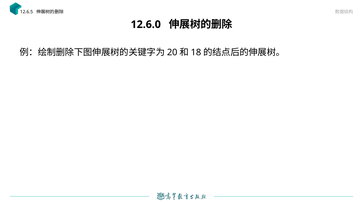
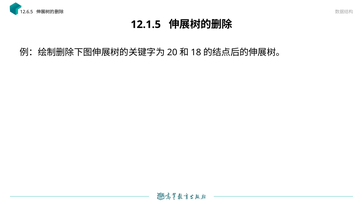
12.6.0: 12.6.0 -> 12.1.5 (146, 24)
